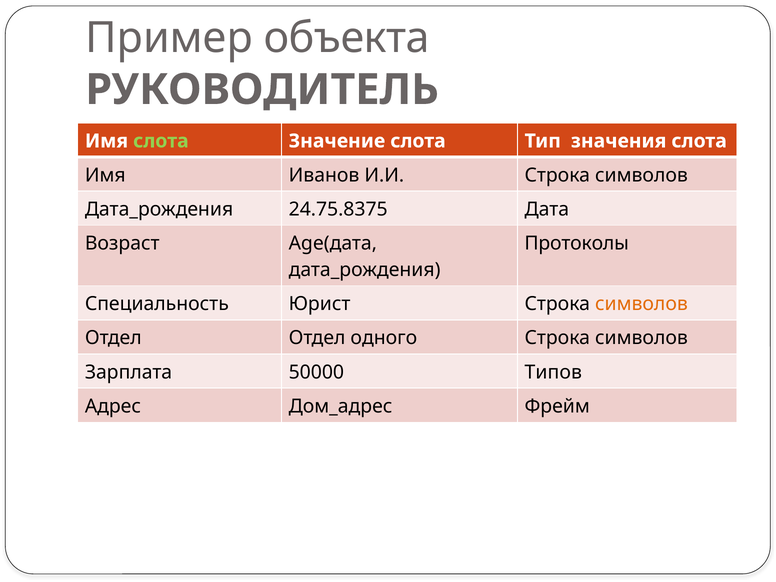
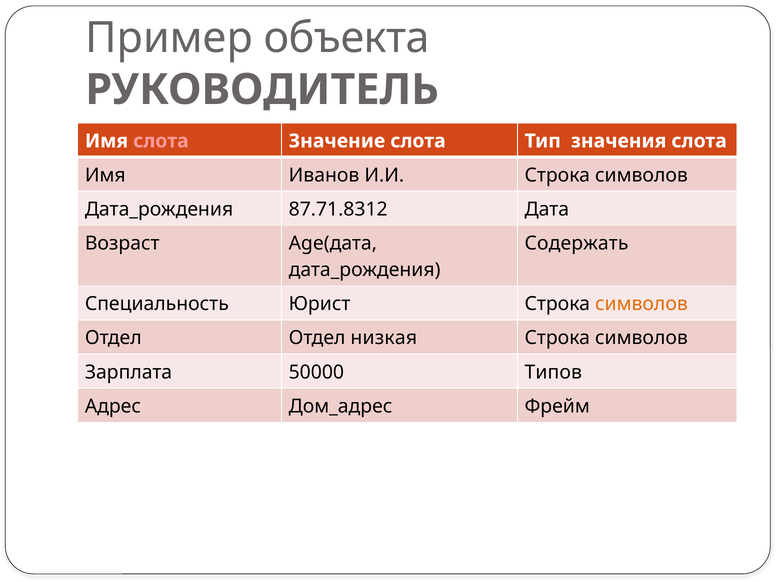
слота colour: light green -> pink (161, 141)
24.75.8375: 24.75.8375 -> 87.71.8312 (338, 209)
Протоколы: Протоколы -> Содержать (577, 243)
одного: одного -> низкая (384, 338)
